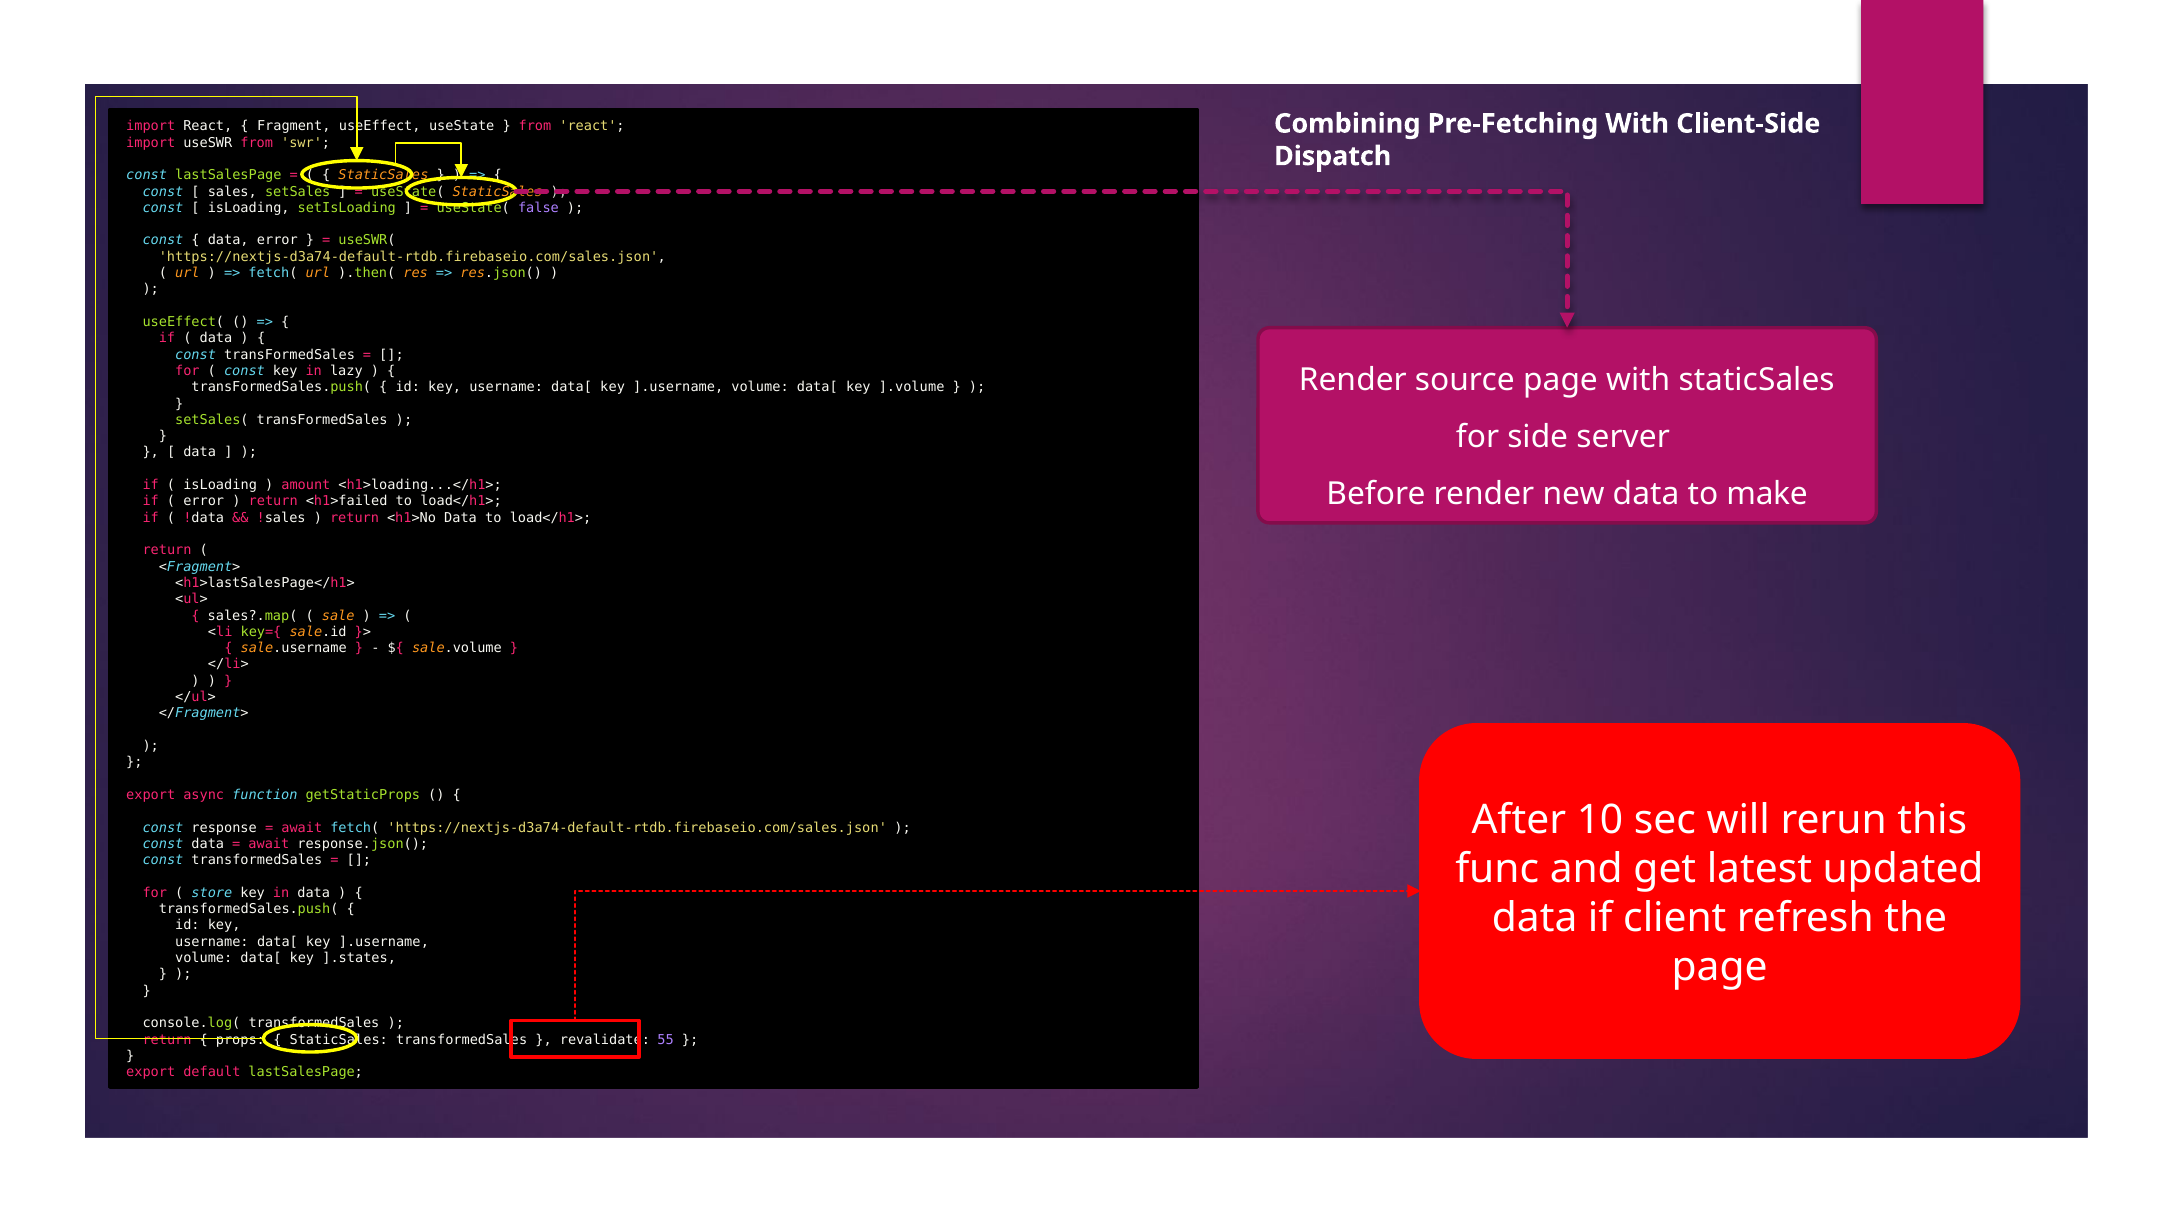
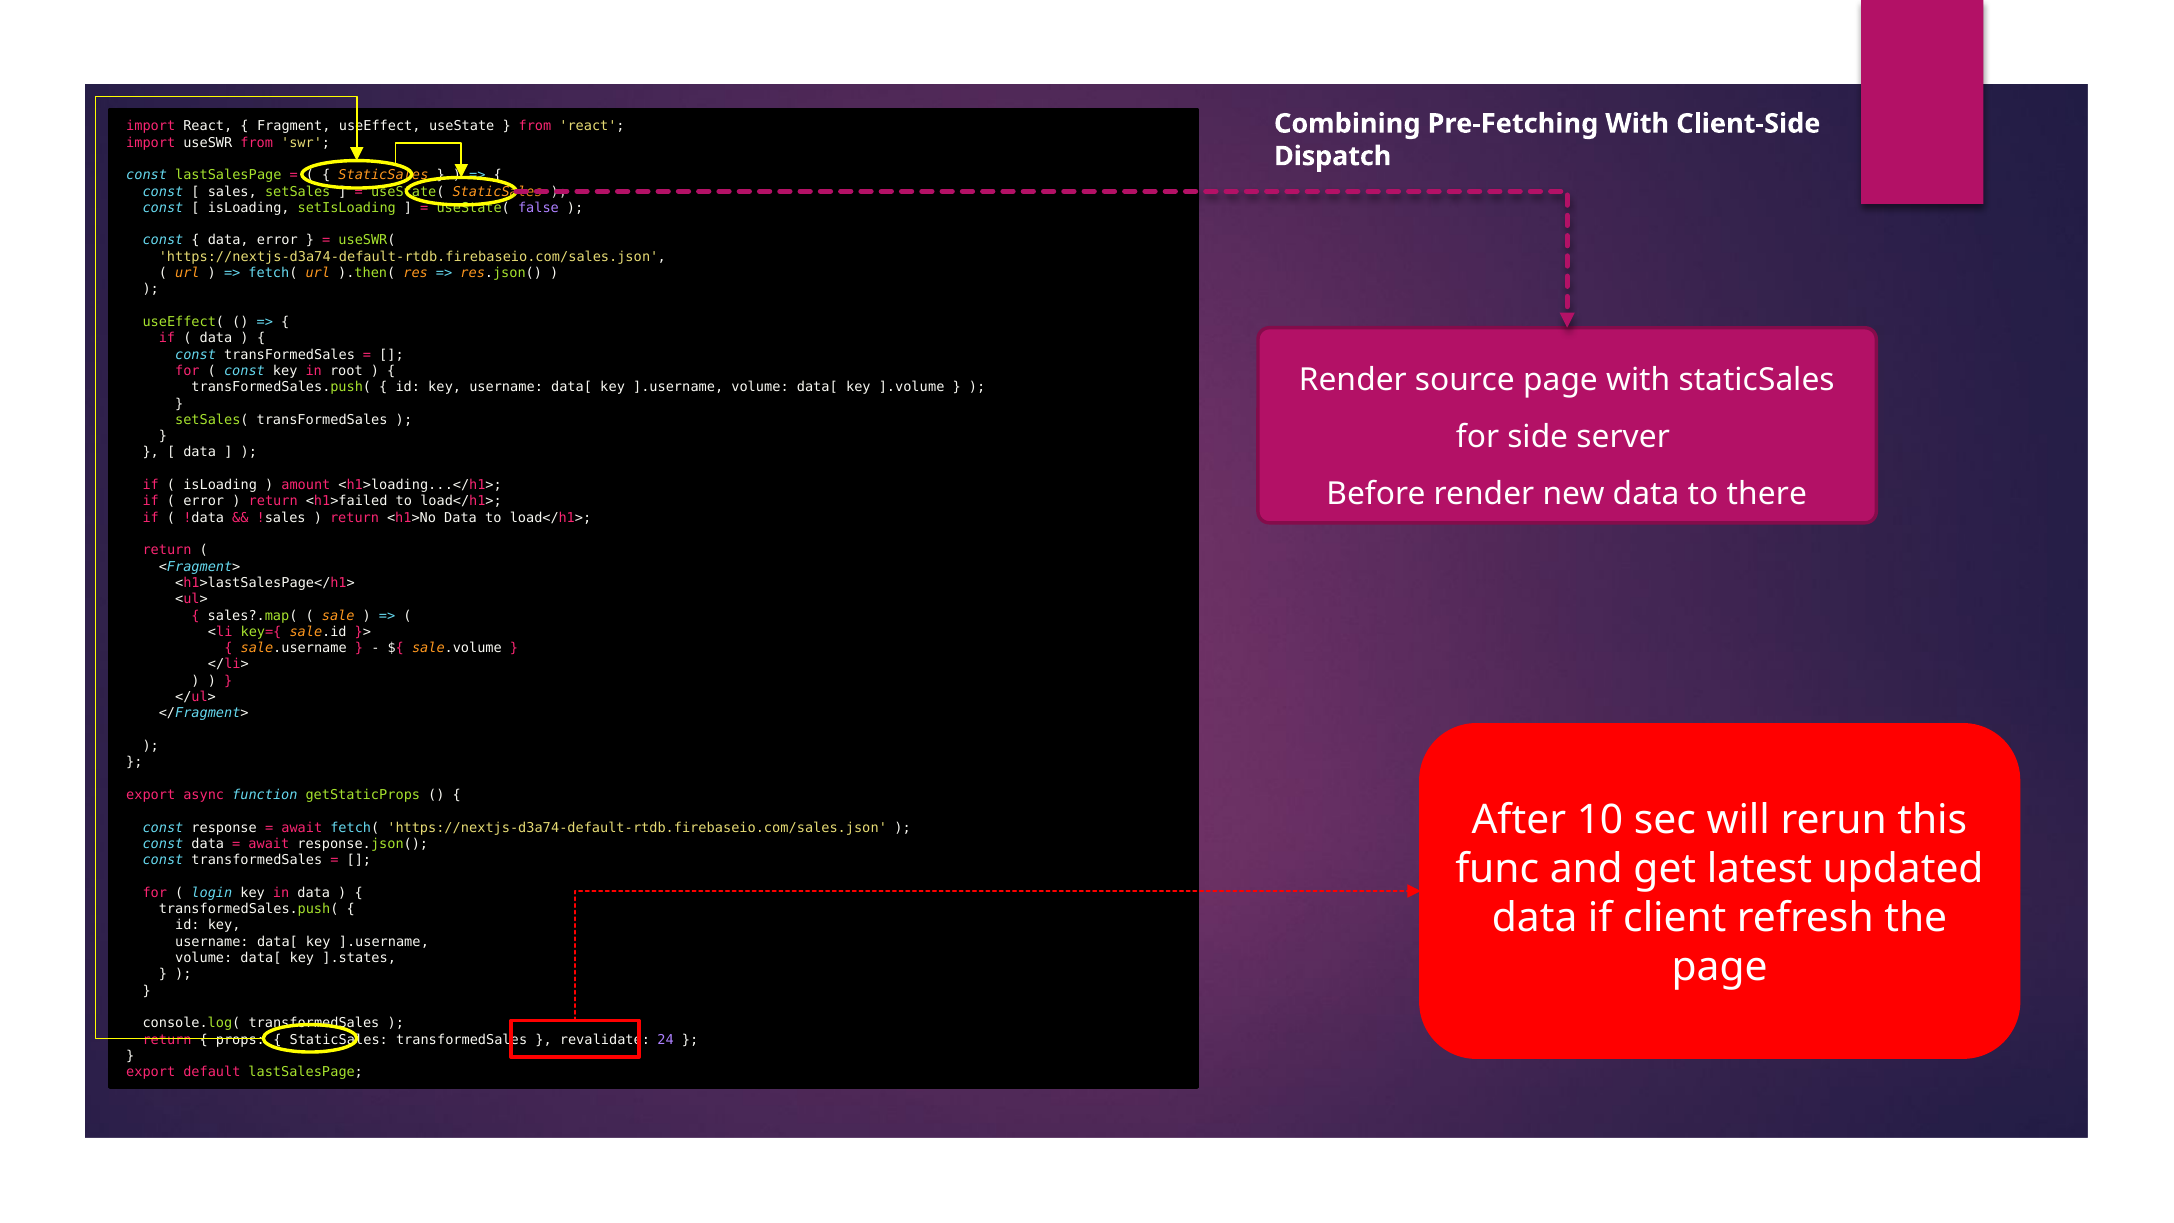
lazy: lazy -> root (346, 371)
make: make -> there (1767, 494)
store: store -> login (212, 893)
55: 55 -> 24 (666, 1039)
